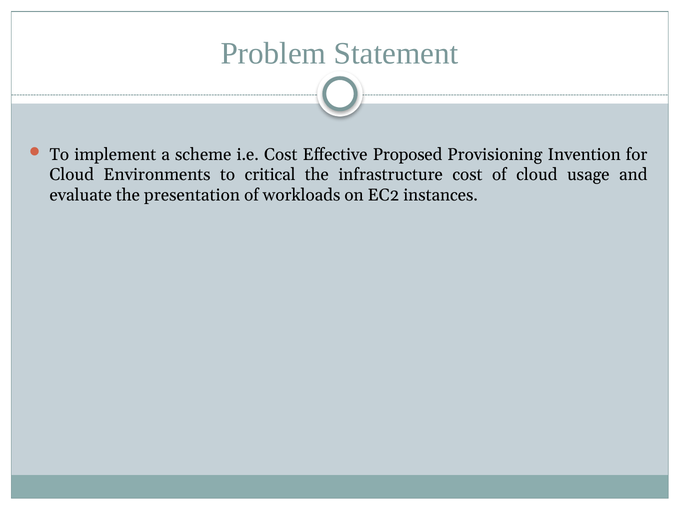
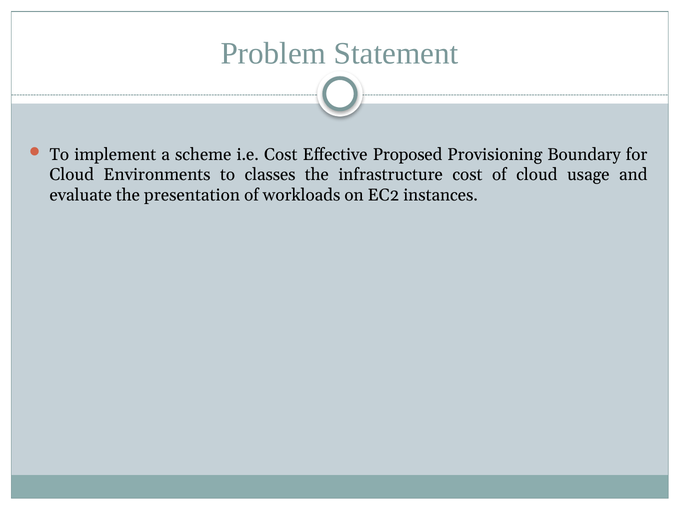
Invention: Invention -> Boundary (584, 154)
critical: critical -> classes (270, 175)
